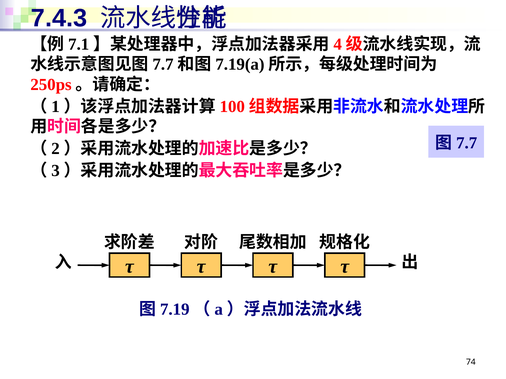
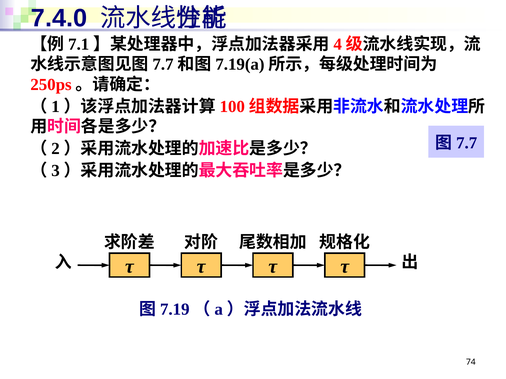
7.4.3: 7.4.3 -> 7.4.0 (59, 18)
